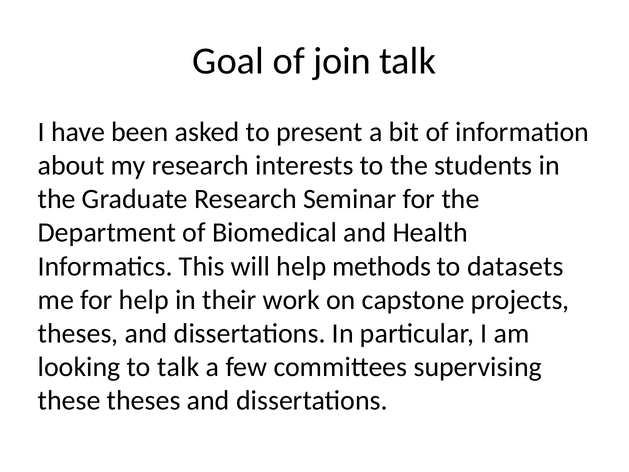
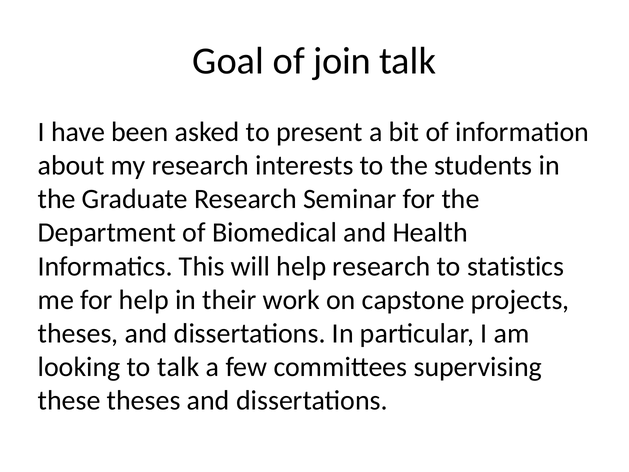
help methods: methods -> research (382, 266)
datasets: datasets -> statistics (516, 266)
